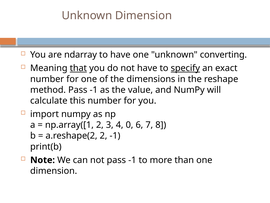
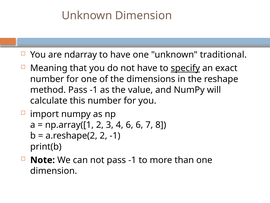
converting: converting -> traditional (223, 55)
that underline: present -> none (78, 68)
4 0: 0 -> 6 (129, 125)
